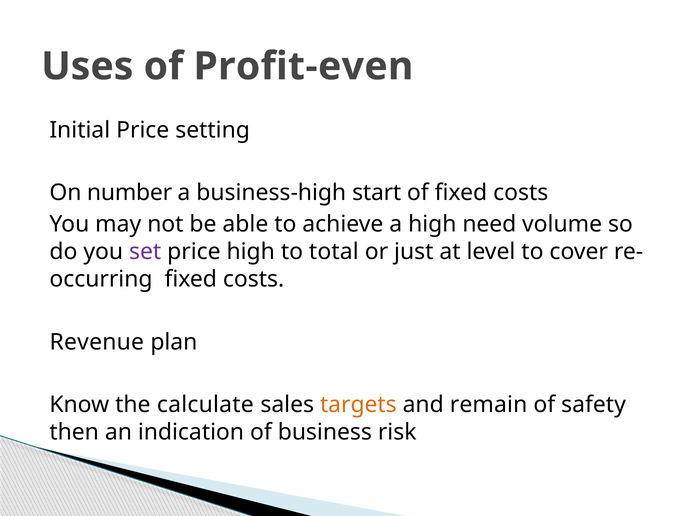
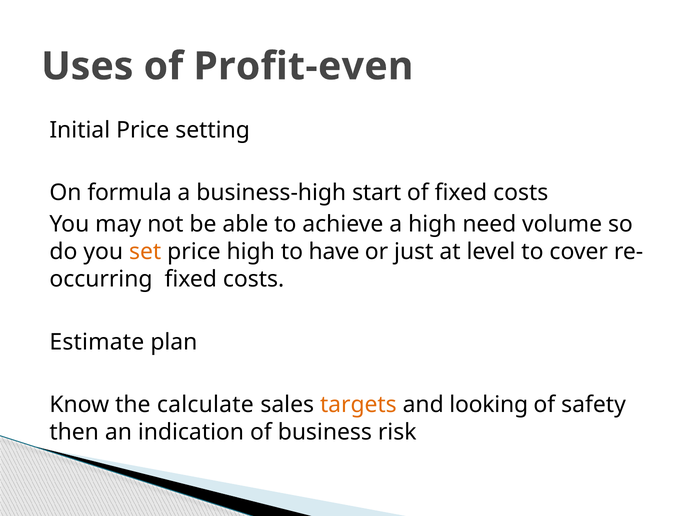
number: number -> formula (130, 193)
set colour: purple -> orange (145, 252)
total: total -> have (334, 252)
Revenue: Revenue -> Estimate (97, 342)
remain: remain -> looking (489, 405)
